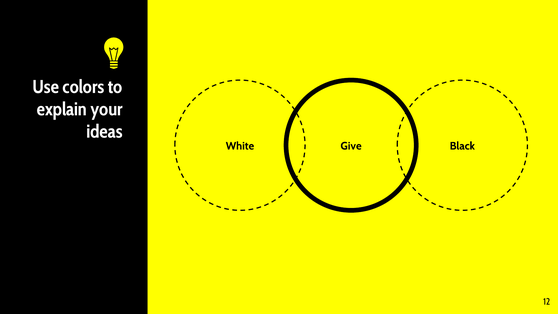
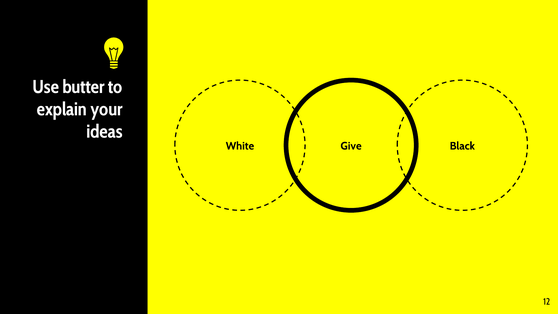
colors: colors -> butter (83, 87)
